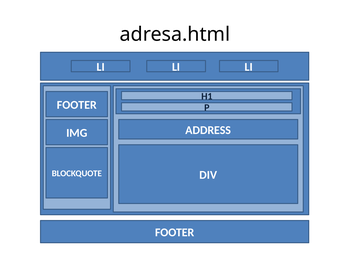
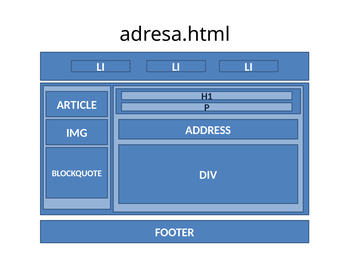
FOOTER: FOOTER -> ARTICLE (77, 105)
